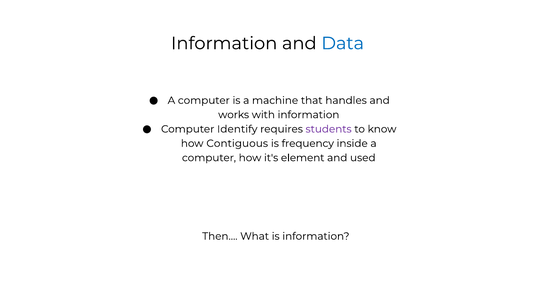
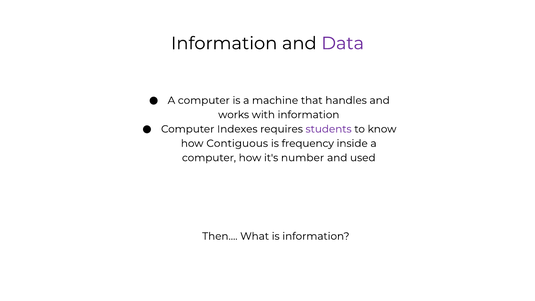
Data colour: blue -> purple (343, 43)
Identify: Identify -> Indexes (237, 129)
element: element -> number (303, 158)
